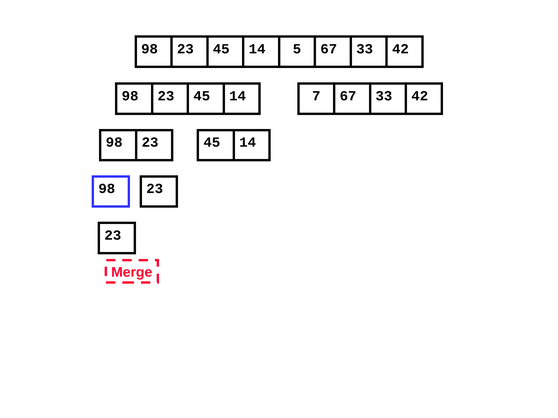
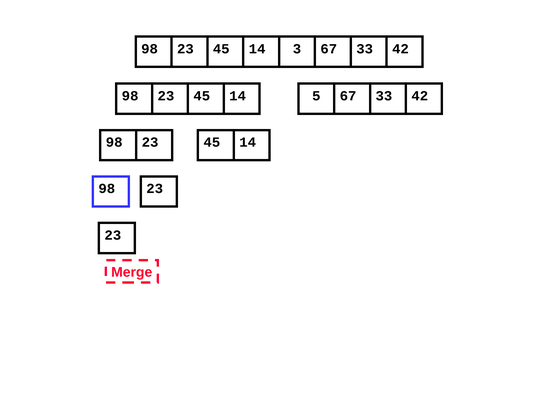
5: 5 -> 3 (297, 49)
7: 7 -> 5 (316, 96)
